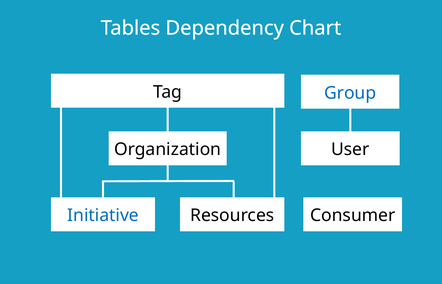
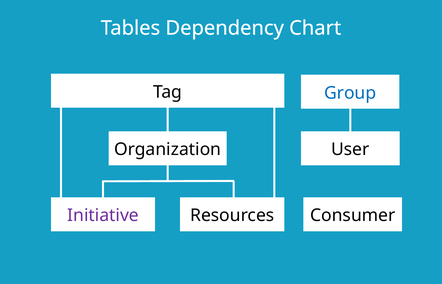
Initiative colour: blue -> purple (103, 216)
